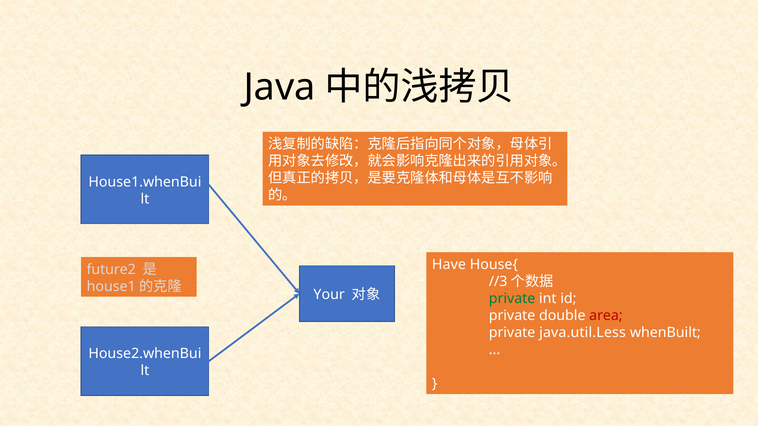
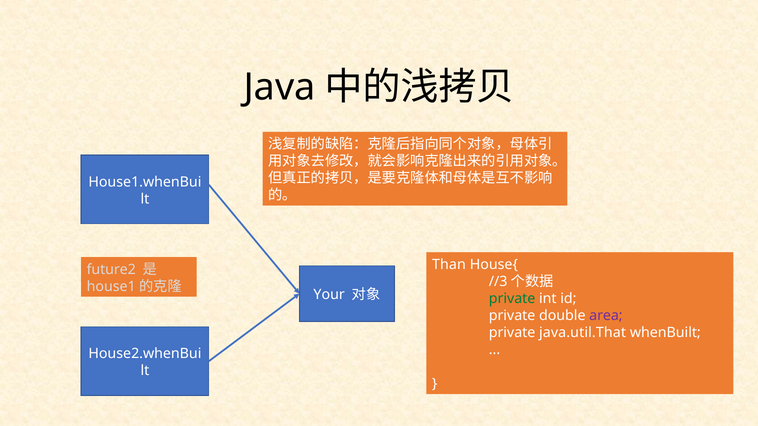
Have: Have -> Than (449, 265)
area colour: red -> purple (606, 316)
java.util.Less: java.util.Less -> java.util.That (583, 333)
